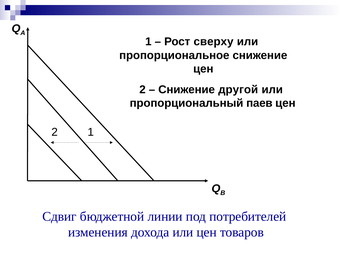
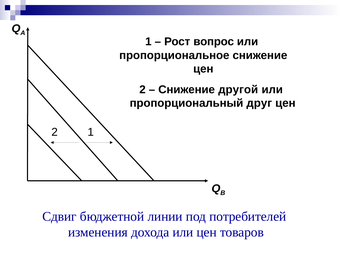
сверху: сверху -> вопрос (214, 42)
паев: паев -> друг (259, 103)
